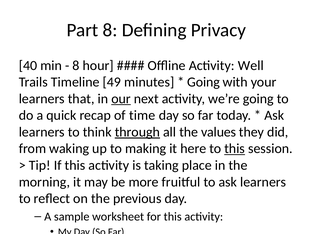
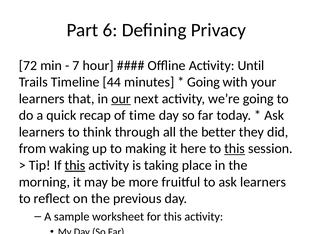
Part 8: 8 -> 6 (110, 30)
40: 40 -> 72 (28, 66)
8: 8 -> 7 (76, 66)
Well: Well -> Until (251, 66)
49: 49 -> 44 (112, 82)
through underline: present -> none (137, 132)
values: values -> better (219, 132)
this underline: none -> present (75, 166)
